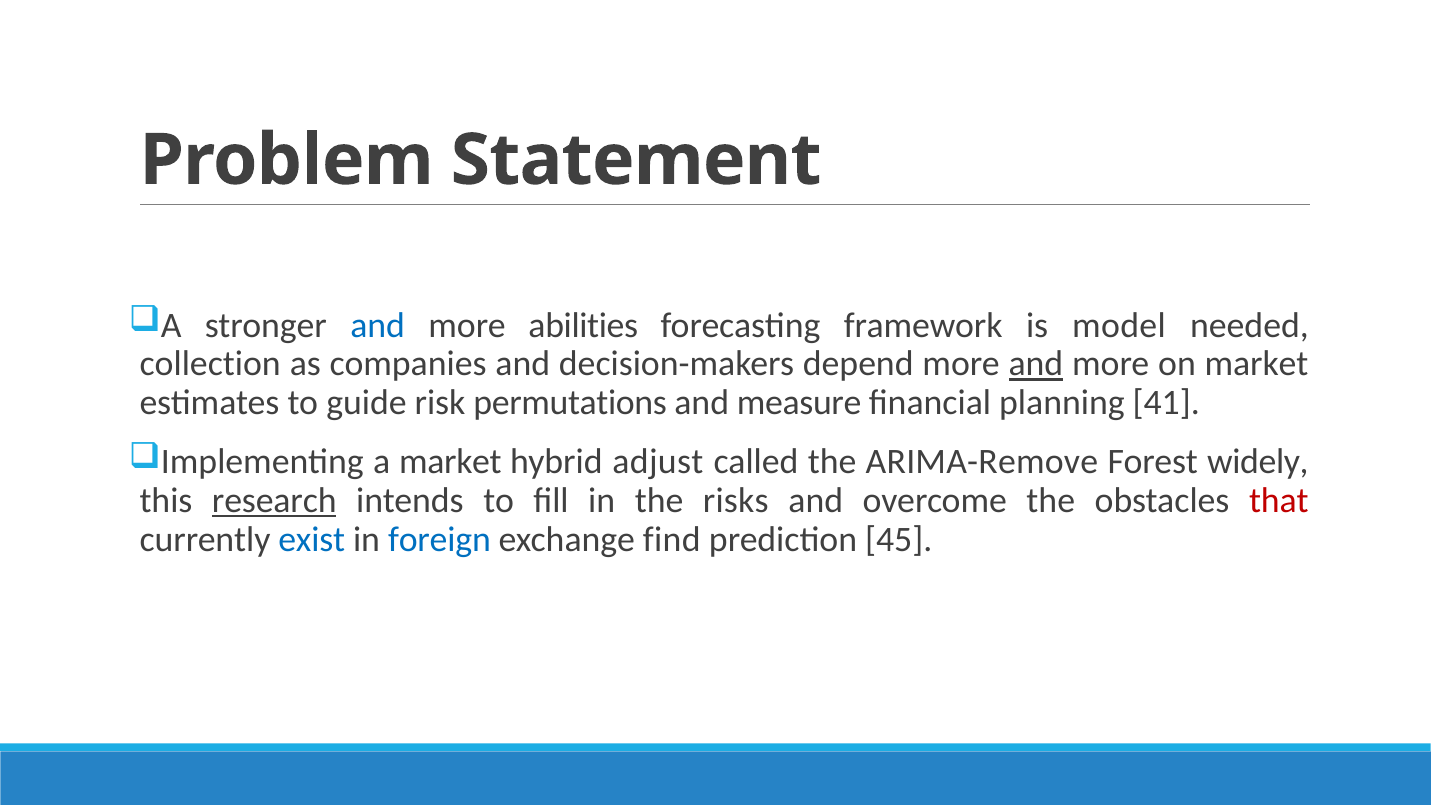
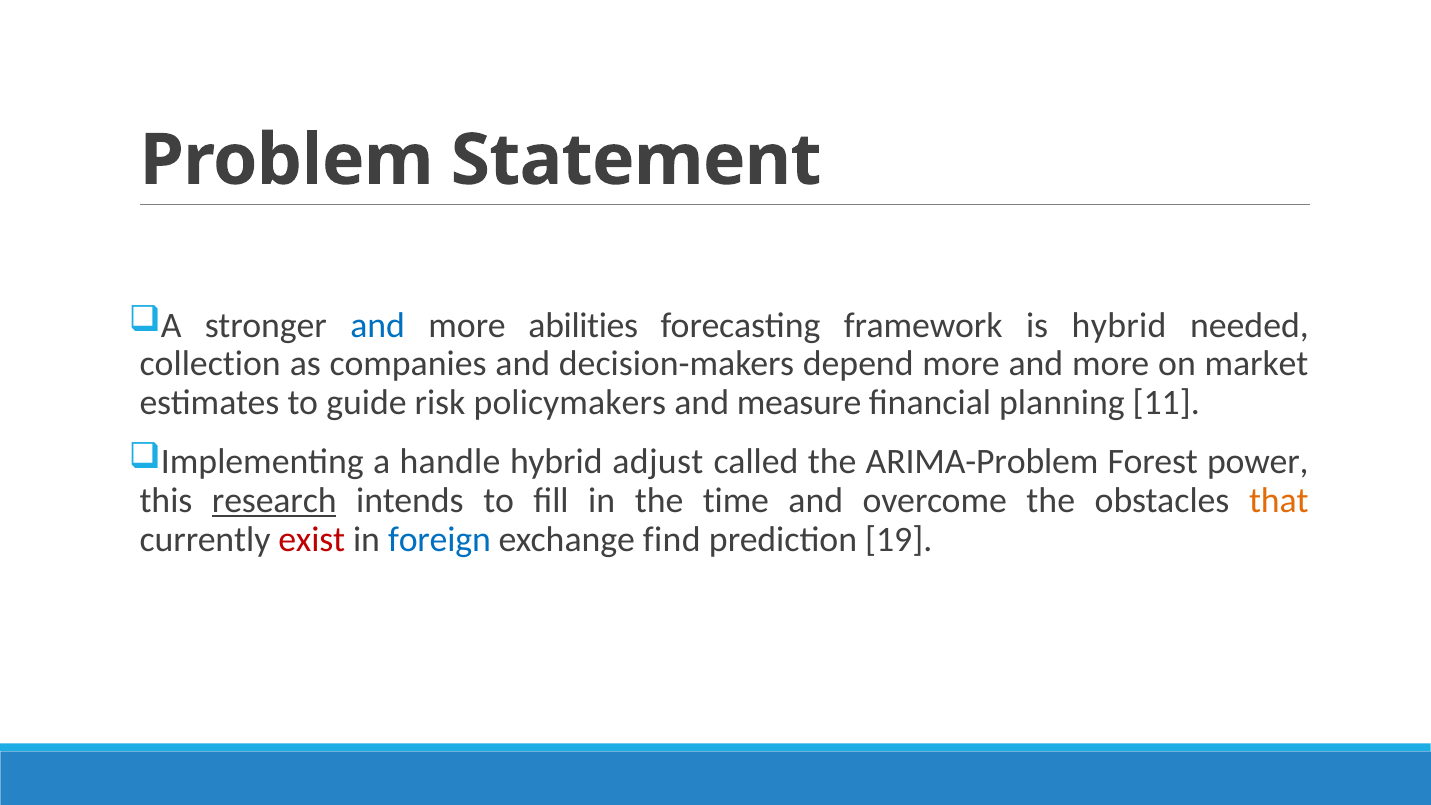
is model: model -> hybrid (1119, 325)
and underline: present -> none (1036, 364)
permutations: permutations -> policymakers (570, 403)
41: 41 -> 11 (1166, 403)
a market: market -> handle (450, 462)
ARIMA-Remove: ARIMA-Remove -> ARIMA-Problem (982, 462)
widely: widely -> power (1258, 462)
risks: risks -> time (736, 501)
that colour: red -> orange (1279, 501)
exist colour: blue -> red (312, 539)
45: 45 -> 19 (899, 539)
